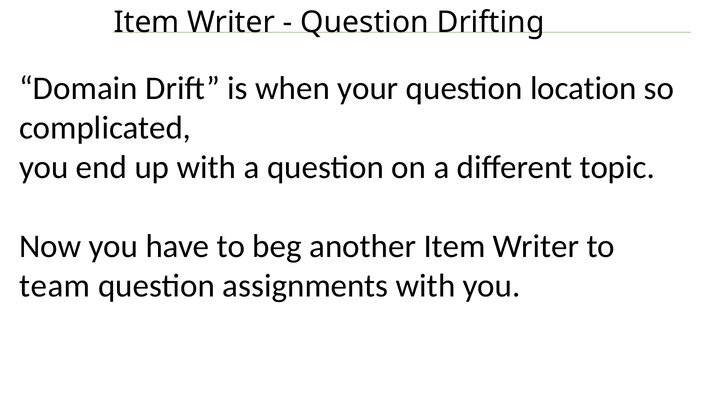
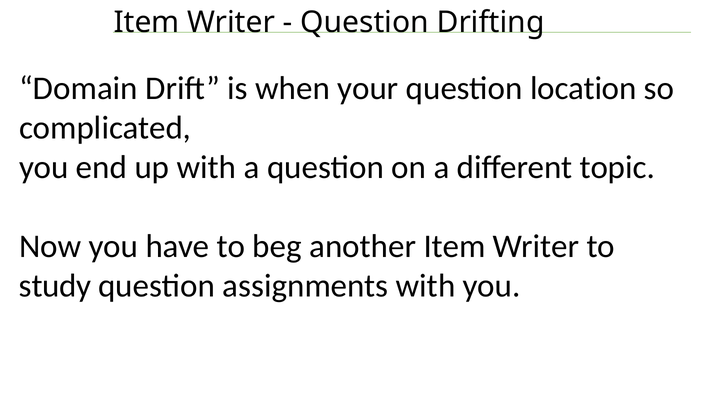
team: team -> study (55, 286)
